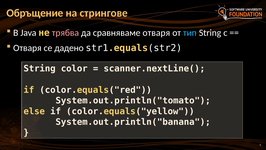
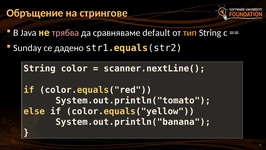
сравняваме отваря: отваря -> default (156, 33)
тип colour: light blue -> yellow (190, 33)
Отваря: Отваря -> Sunday (27, 48)
